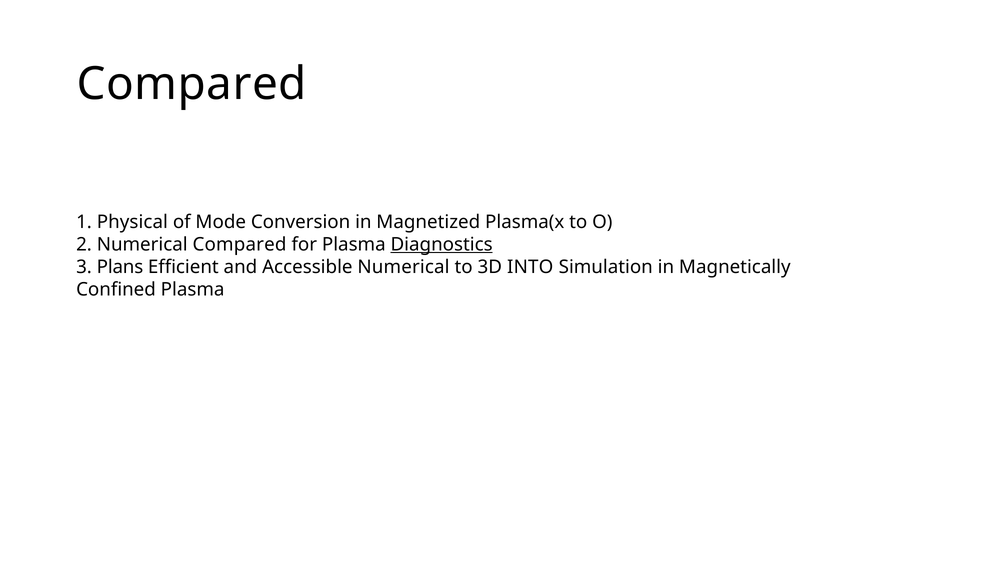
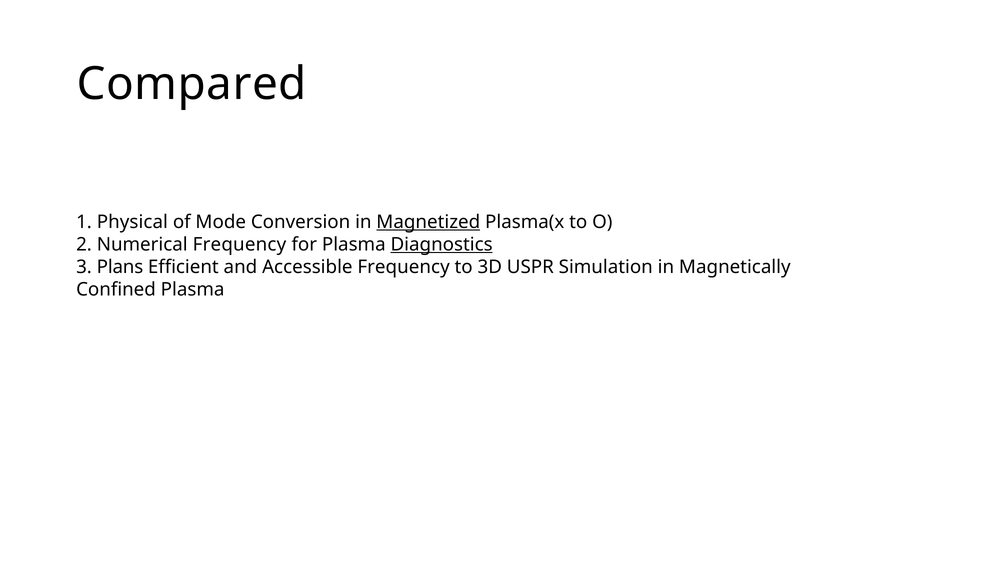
Magnetized underline: none -> present (428, 222)
Numerical Compared: Compared -> Frequency (239, 244)
Accessible Numerical: Numerical -> Frequency (404, 267)
INTO: INTO -> USPR (530, 267)
